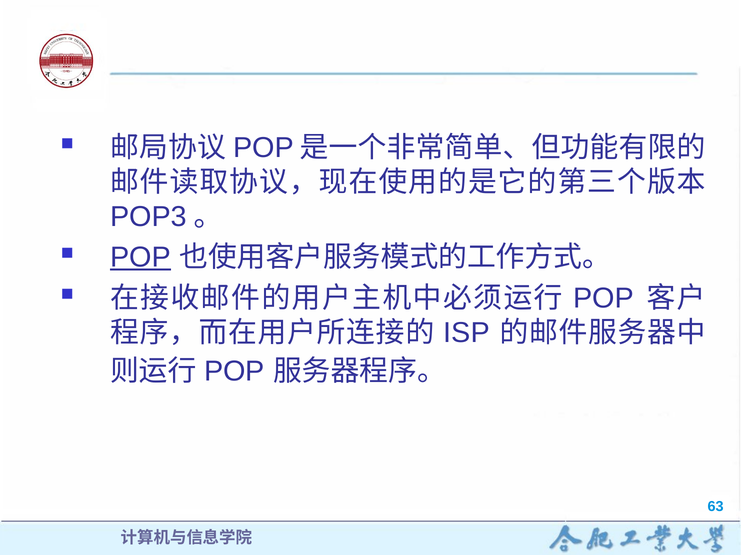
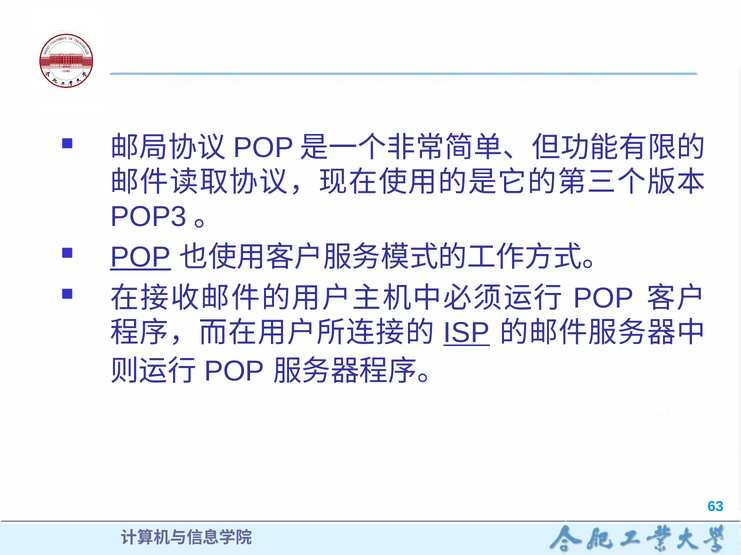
ISP underline: none -> present (467, 333)
